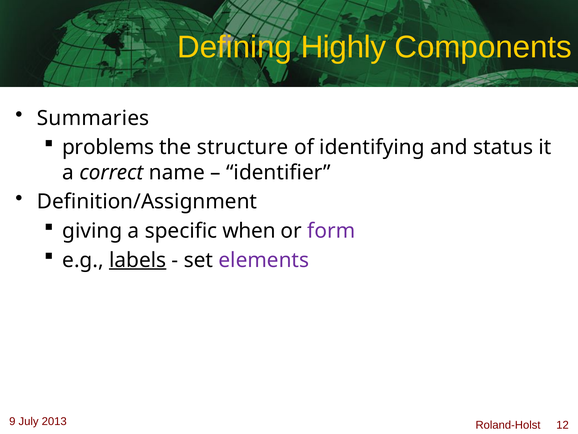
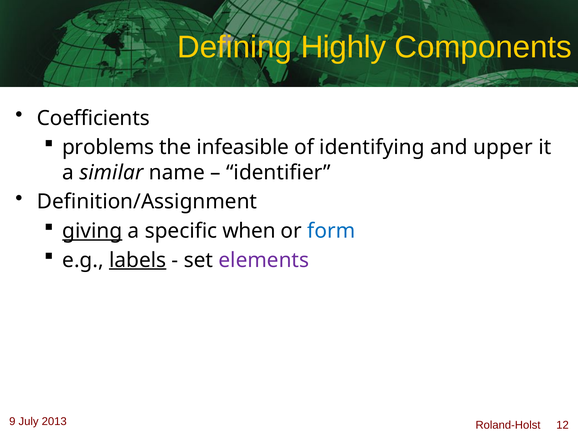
Summaries: Summaries -> Coefficients (93, 118)
structure: structure -> infeasible (243, 147)
status: status -> upper (503, 147)
correct: correct -> similar (111, 172)
giving underline: none -> present (92, 231)
form colour: purple -> blue (331, 231)
